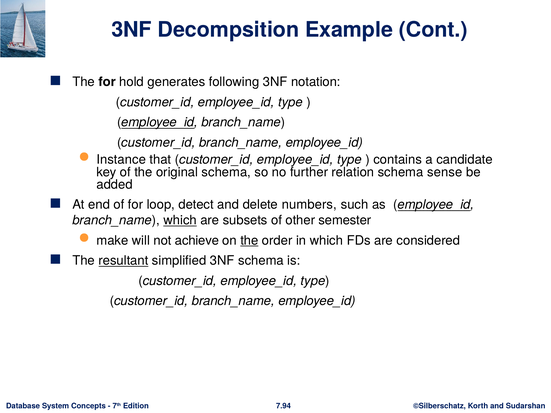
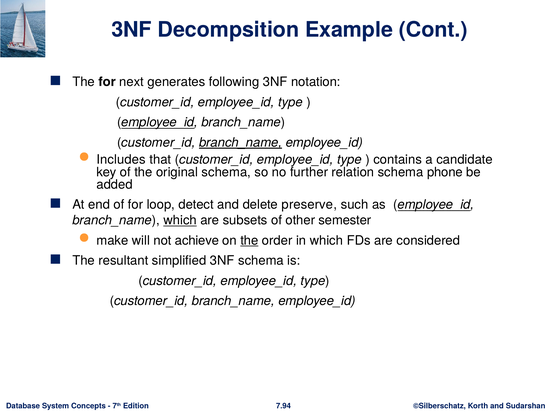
hold: hold -> next (132, 82)
branch_name underline: none -> present (241, 143)
Instance: Instance -> Includes (121, 160)
sense: sense -> phone (445, 172)
numbers: numbers -> preserve (309, 205)
resultant underline: present -> none (123, 261)
